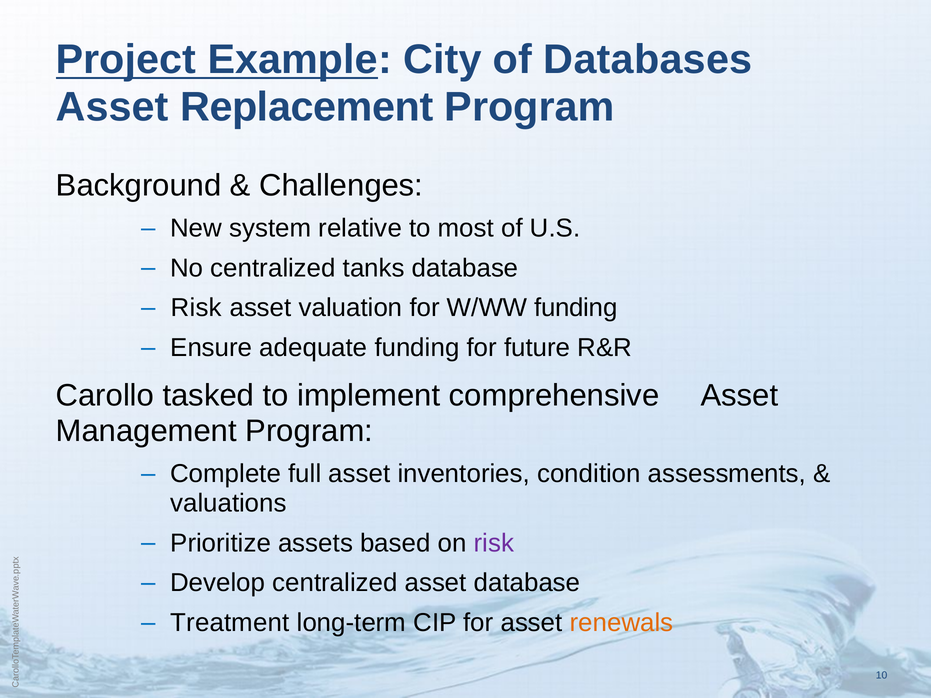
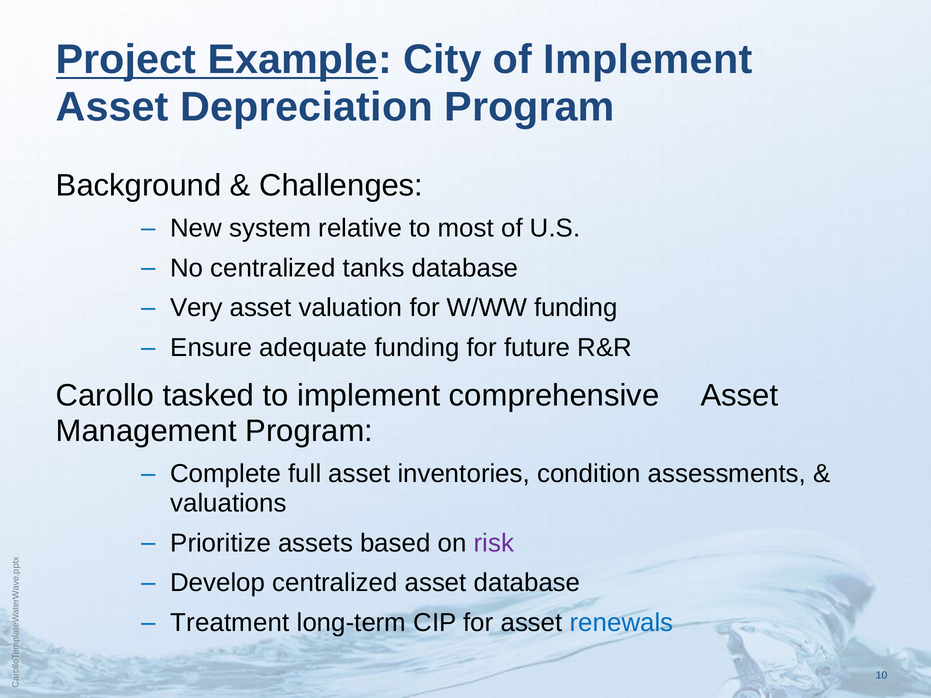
of Databases: Databases -> Implement (648, 60)
Replacement: Replacement -> Depreciation (306, 107)
Risk: Risk -> Very (197, 308)
renewals colour: orange -> blue (621, 623)
